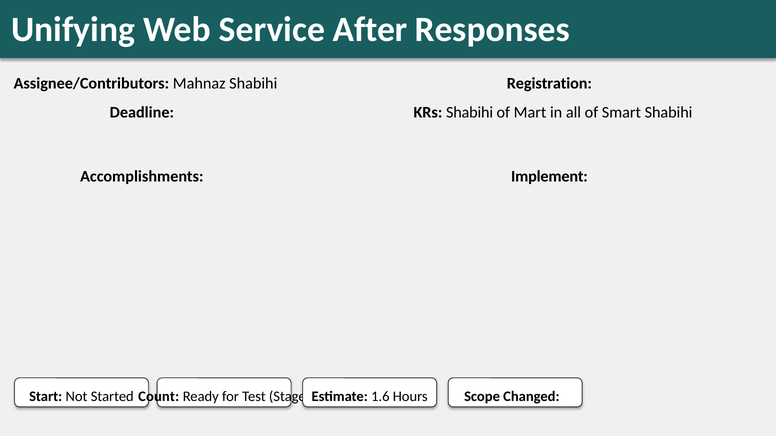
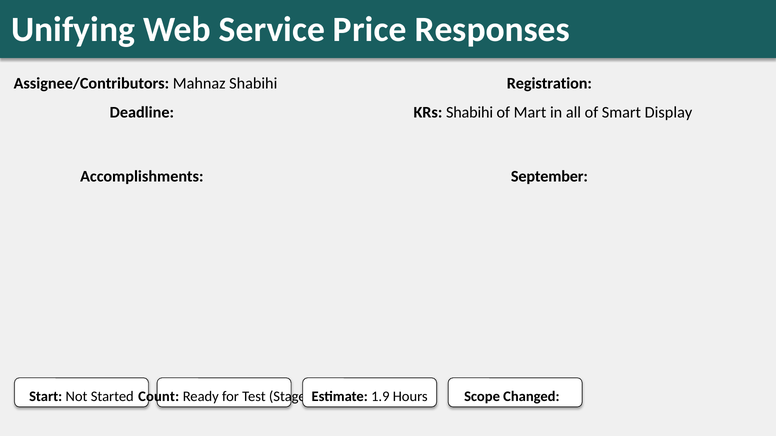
After: After -> Price (370, 30)
Smart Shabihi: Shabihi -> Display (668, 113)
Implement: Implement -> September (549, 177)
1.6: 1.6 -> 1.9 (380, 397)
